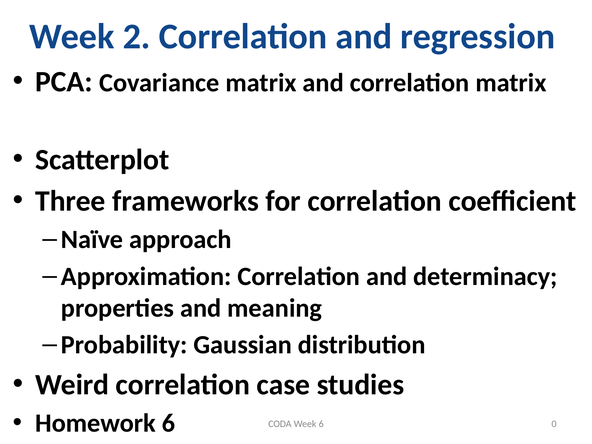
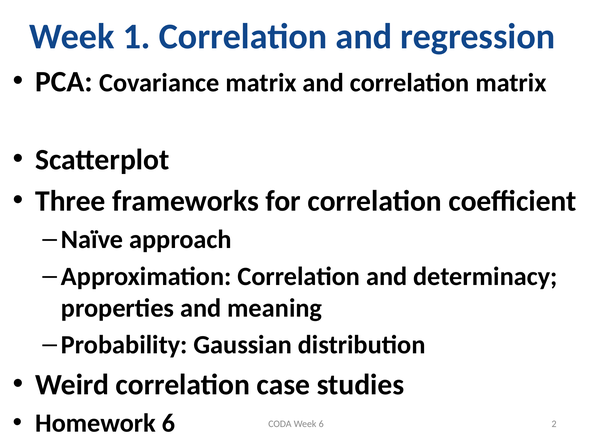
2: 2 -> 1 (137, 37)
0: 0 -> 2 (554, 424)
